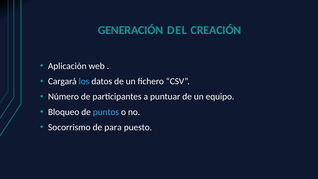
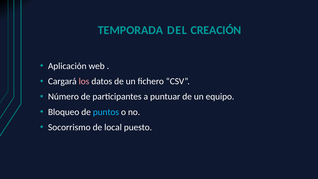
GENERACIÓN: GENERACIÓN -> TEMPORADA (130, 30)
los colour: light blue -> pink (84, 81)
para: para -> local (113, 127)
